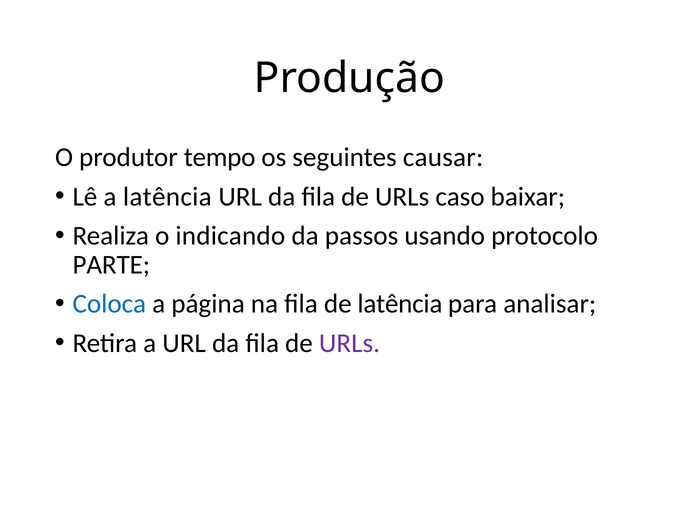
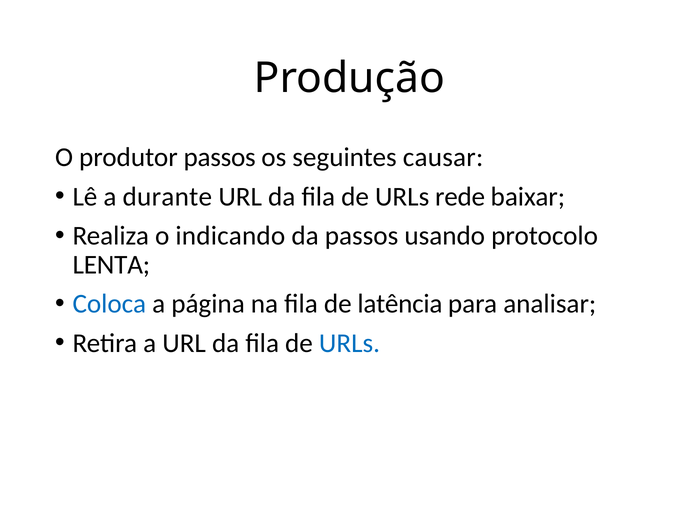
produtor tempo: tempo -> passos (220, 158)
a latência: latência -> durante (167, 197)
caso: caso -> rede (460, 197)
PARTE: PARTE -> LENTA (111, 265)
URLs colour: purple -> blue (349, 343)
